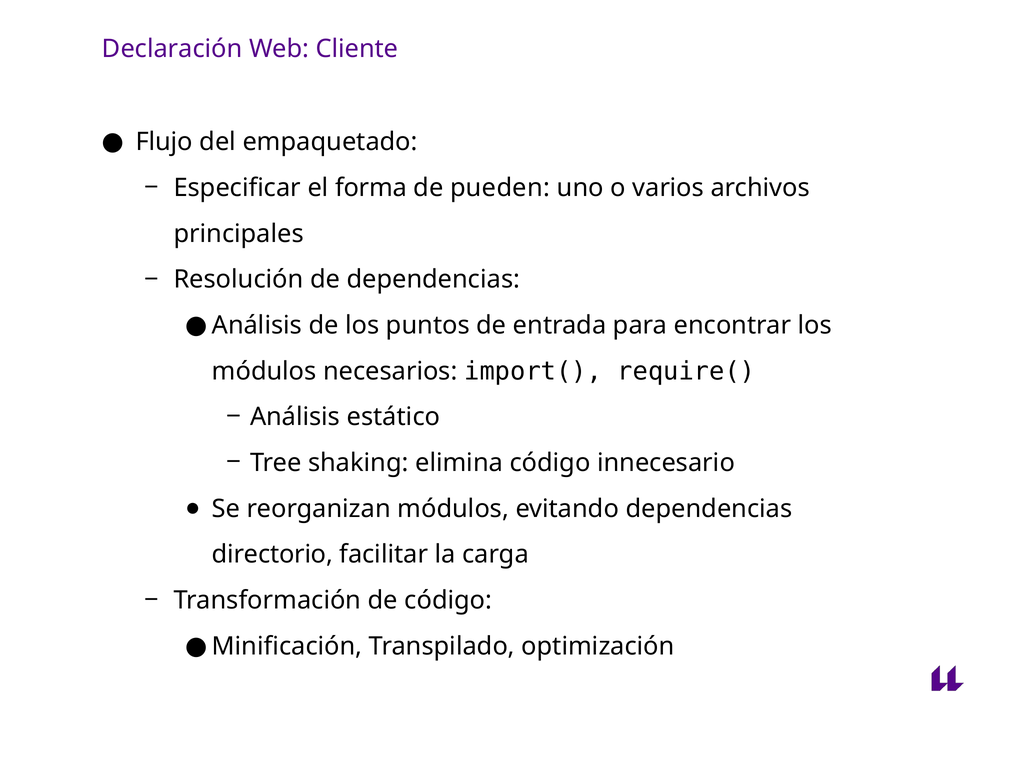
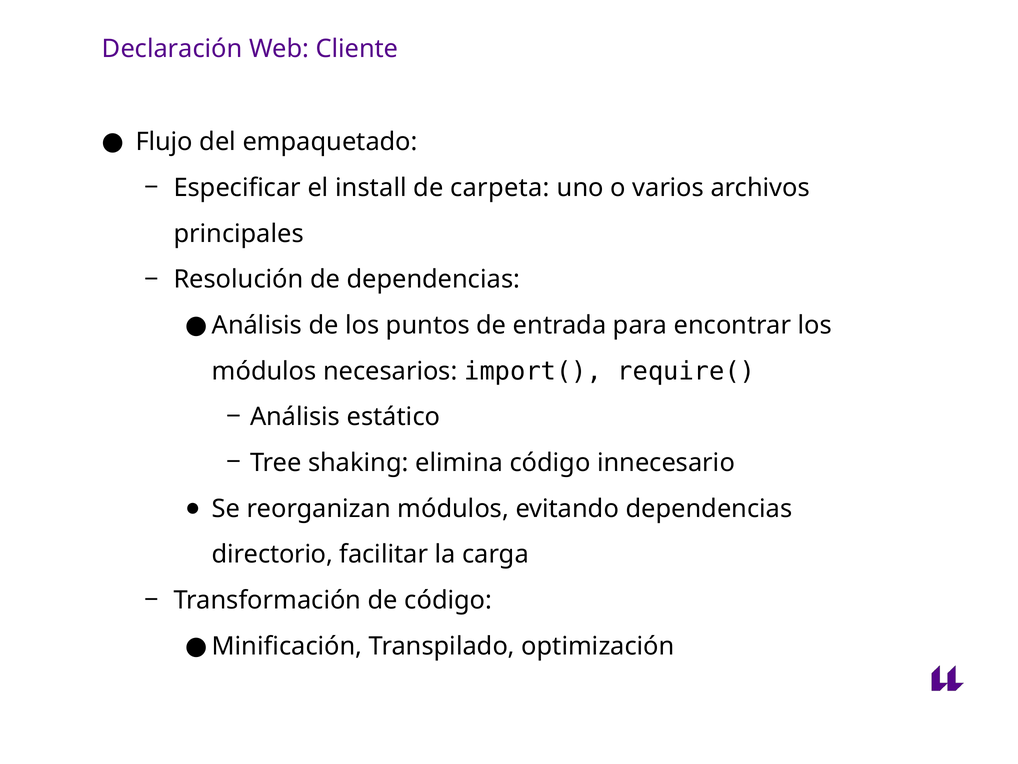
forma: forma -> install (371, 188)
pueden: pueden -> carpeta (500, 188)
